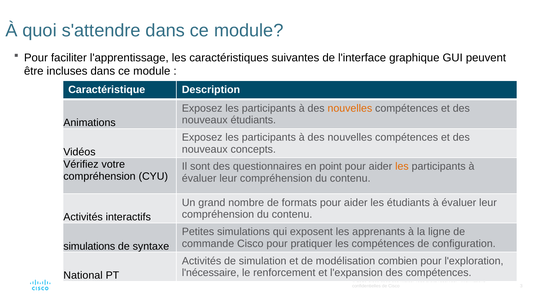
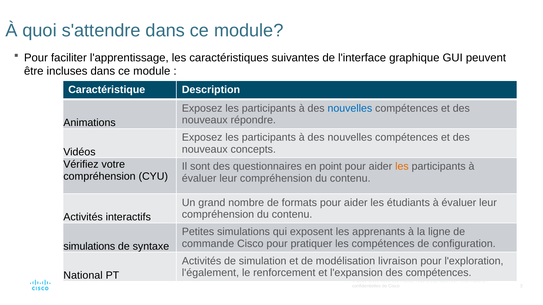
nouvelles colour: orange -> blue (350, 108)
nouveaux étudiants: étudiants -> répondre (253, 120)
combien: combien -> livraison (398, 261)
l'nécessaire: l'nécessaire -> l'également (210, 273)
